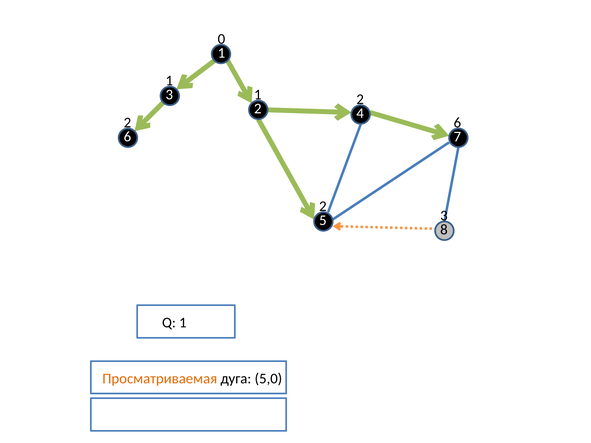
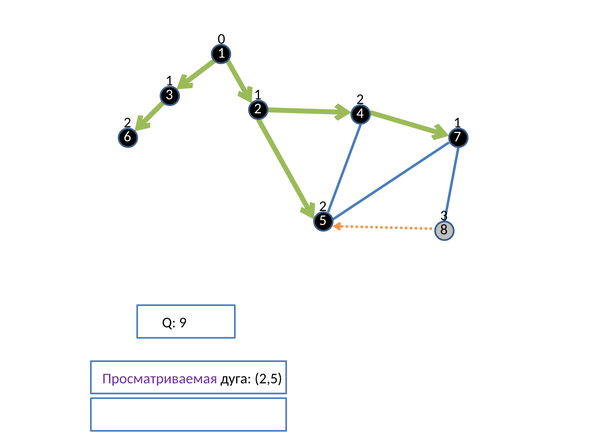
6: 6 -> 1 (457, 123)
Q 1: 1 -> 9 (183, 323)
Просматриваемая colour: orange -> purple (160, 379)
5,0: 5,0 -> 2,5 (268, 379)
